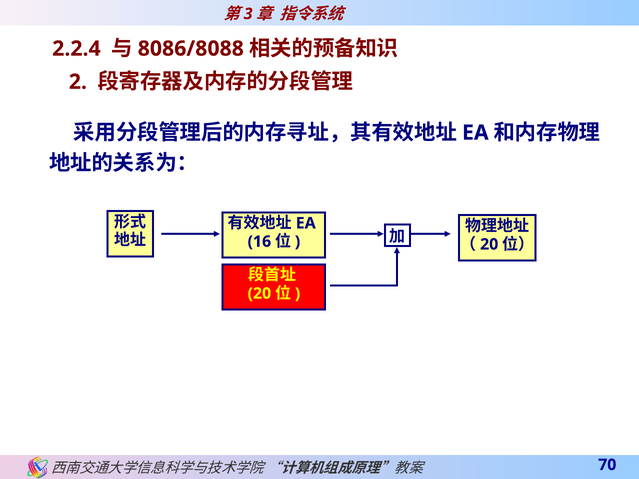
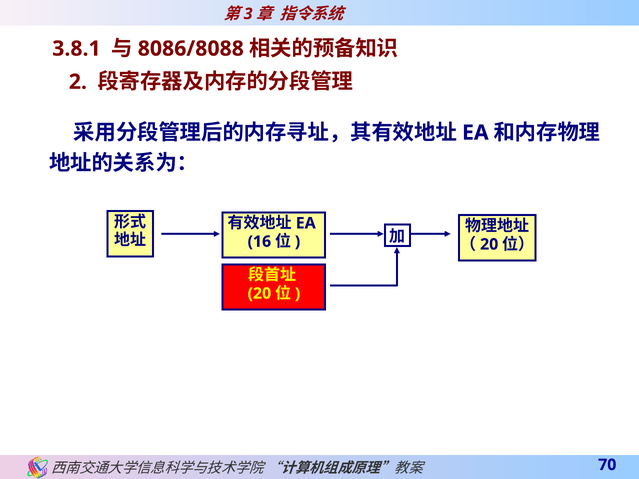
2.2.4: 2.2.4 -> 3.8.1 (76, 49)
